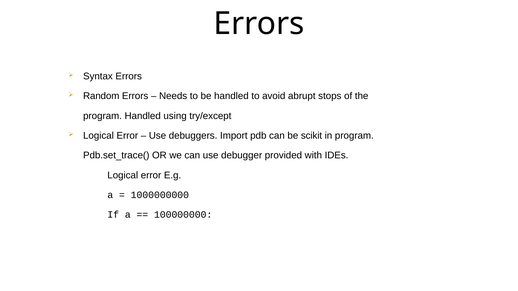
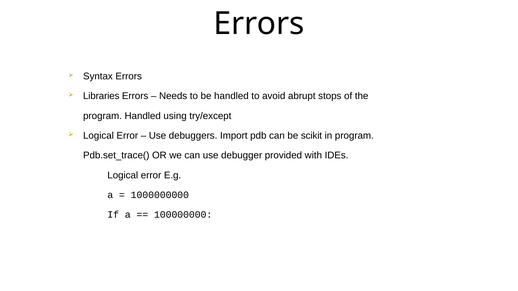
Random: Random -> Libraries (101, 96)
